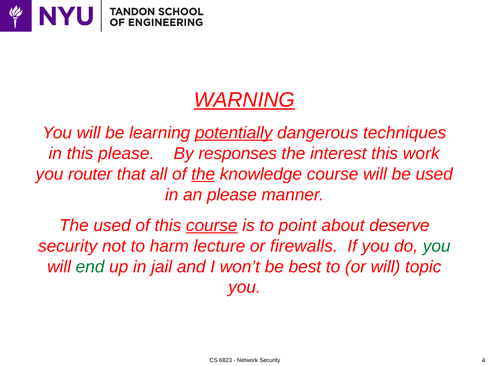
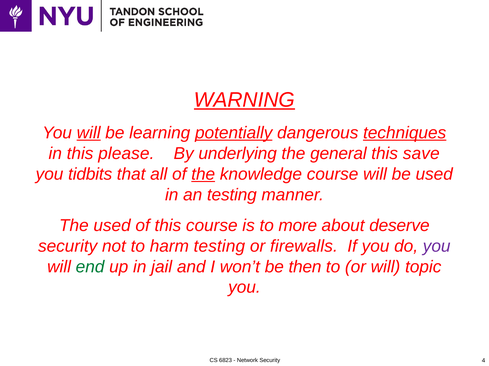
will underline: none -> present (89, 133)
techniques underline: none -> present (405, 133)
responses: responses -> underlying (238, 154)
interest: interest -> general (338, 154)
work: work -> save (421, 154)
router: router -> tidbits (90, 174)
an please: please -> testing (232, 195)
course underline: present -> none (212, 226)
point: point -> more (298, 226)
harm lecture: lecture -> testing (219, 247)
you colour: green -> purple (437, 247)
best: best -> then (305, 267)
